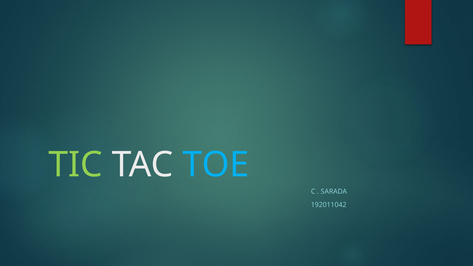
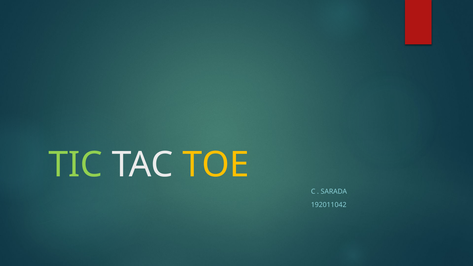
TOE colour: light blue -> yellow (216, 165)
